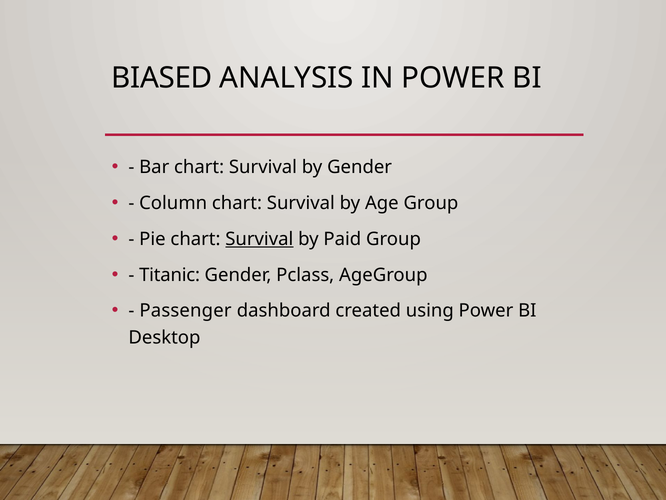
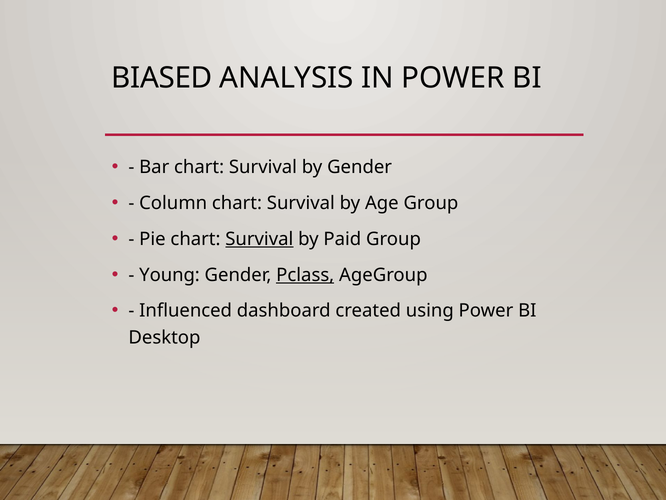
Titanic: Titanic -> Young (170, 275)
Pclass underline: none -> present (305, 275)
Passenger: Passenger -> Influenced (186, 311)
